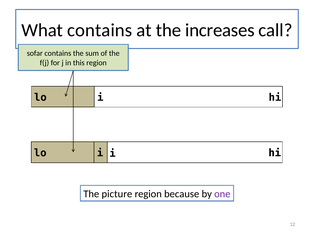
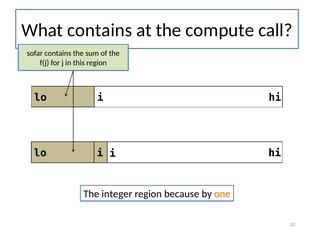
increases: increases -> compute (220, 30)
picture: picture -> integer (117, 194)
one colour: purple -> orange (222, 194)
